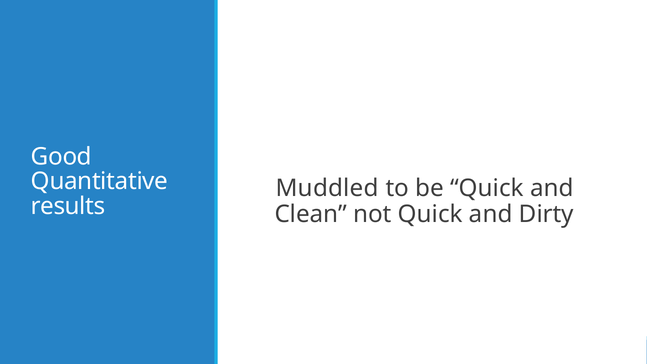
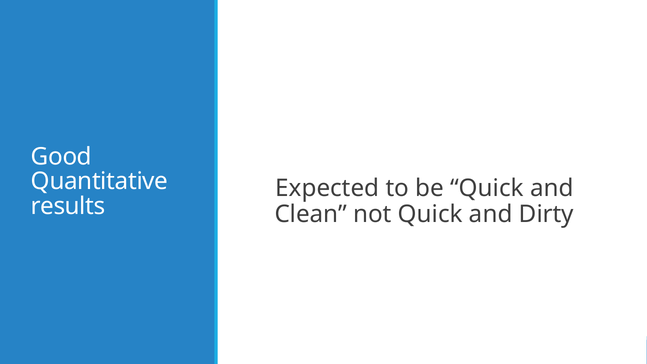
Muddled: Muddled -> Expected (327, 188)
